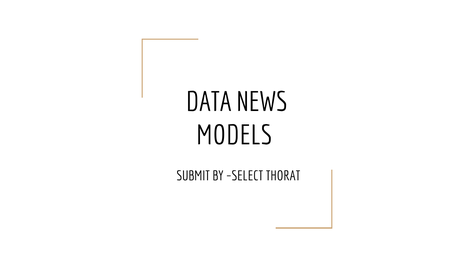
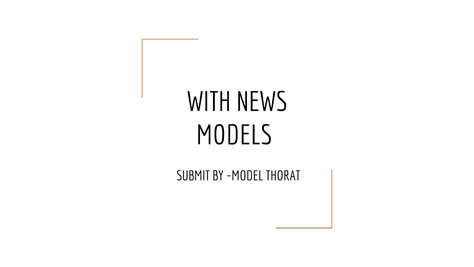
DATA: DATA -> WITH (209, 102)
SELECT: SELECT -> MODEL (245, 176)
